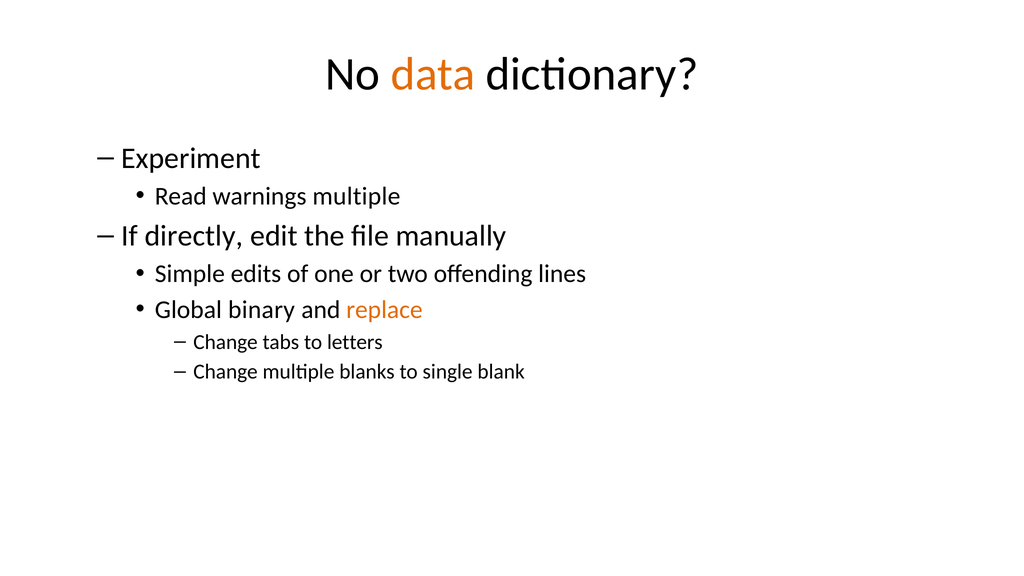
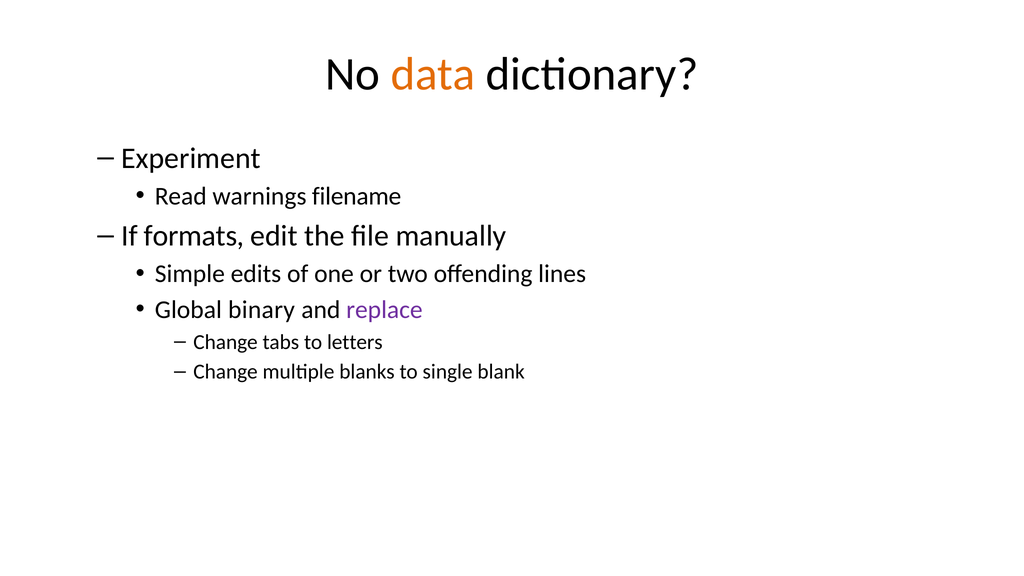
warnings multiple: multiple -> filename (357, 196)
directly: directly -> formats (194, 236)
replace colour: orange -> purple (384, 310)
